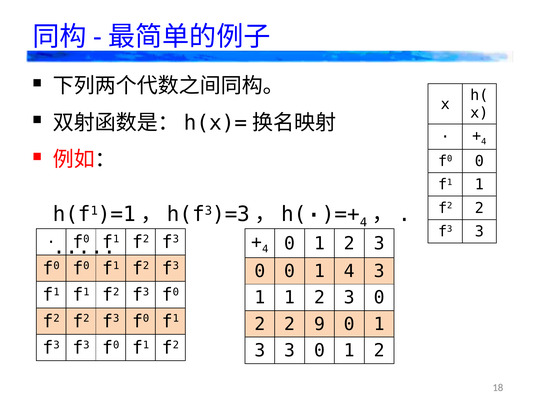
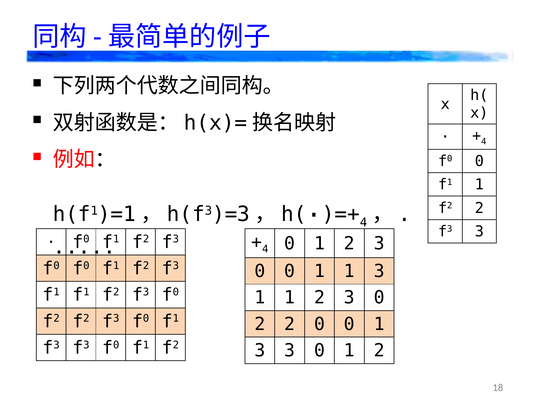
0 1 4: 4 -> 1 (349, 271)
2 9: 9 -> 0 (320, 324)
